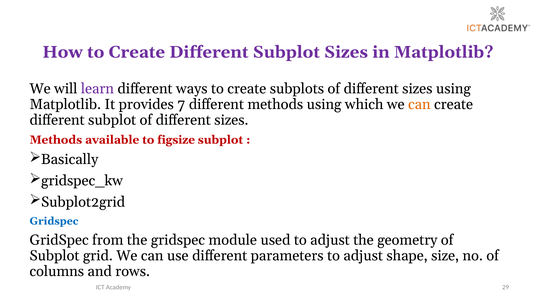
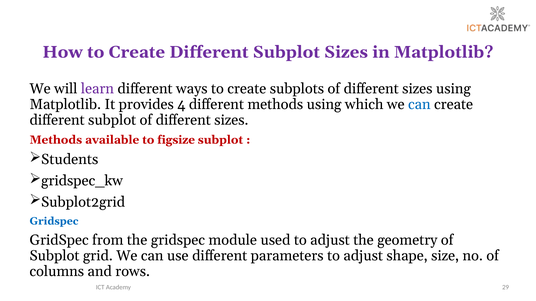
7: 7 -> 4 (181, 105)
can colour: orange -> blue (419, 105)
Basically: Basically -> Students (70, 160)
